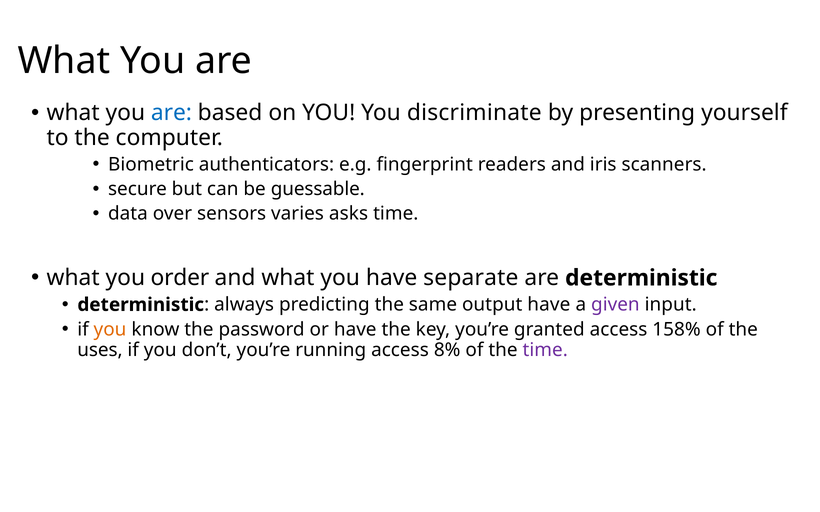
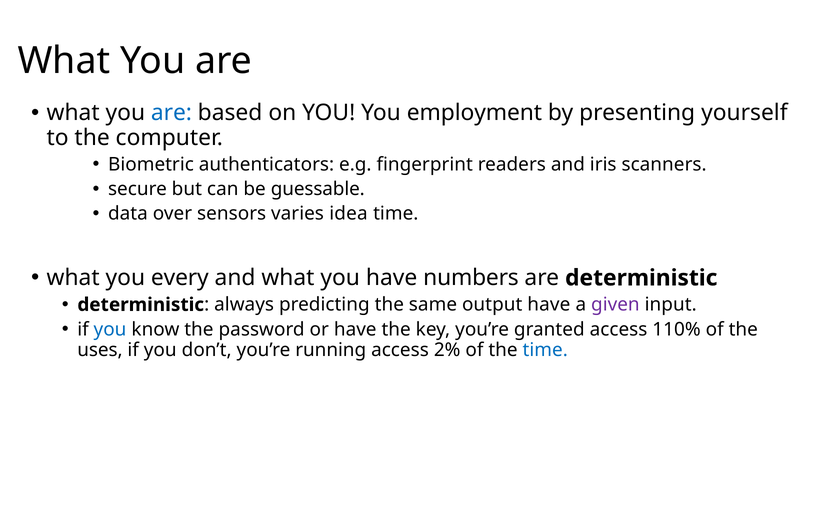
discriminate: discriminate -> employment (474, 113)
asks: asks -> idea (348, 214)
order: order -> every (180, 278)
separate: separate -> numbers (471, 278)
you colour: orange -> blue (110, 330)
158%: 158% -> 110% (676, 330)
8%: 8% -> 2% (447, 350)
time colour: purple -> blue (545, 350)
